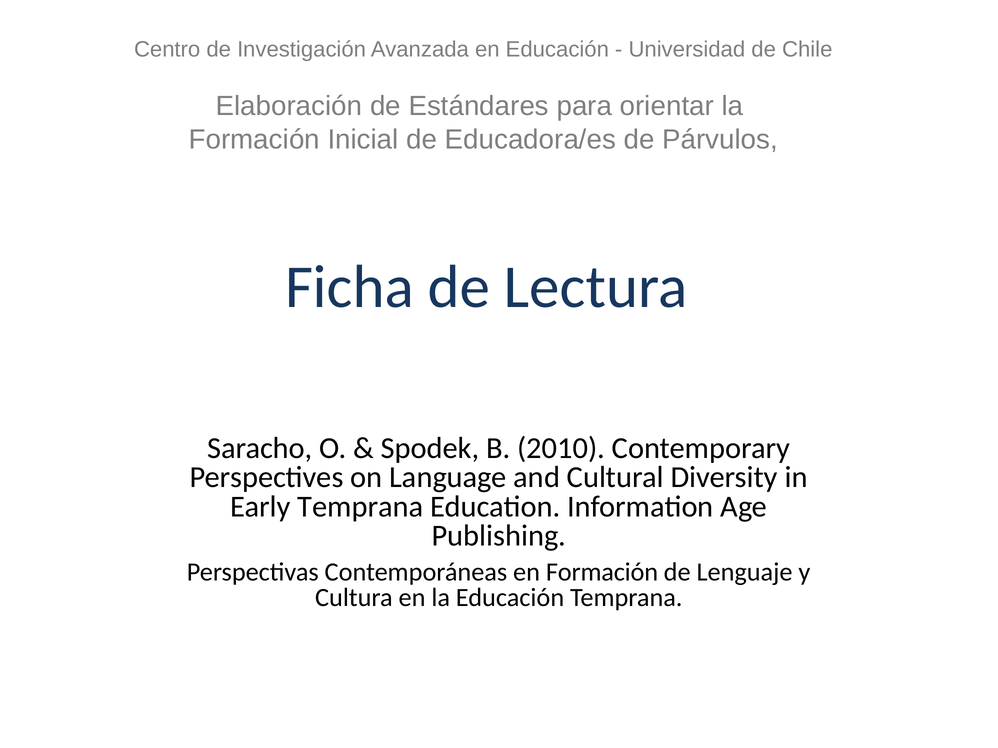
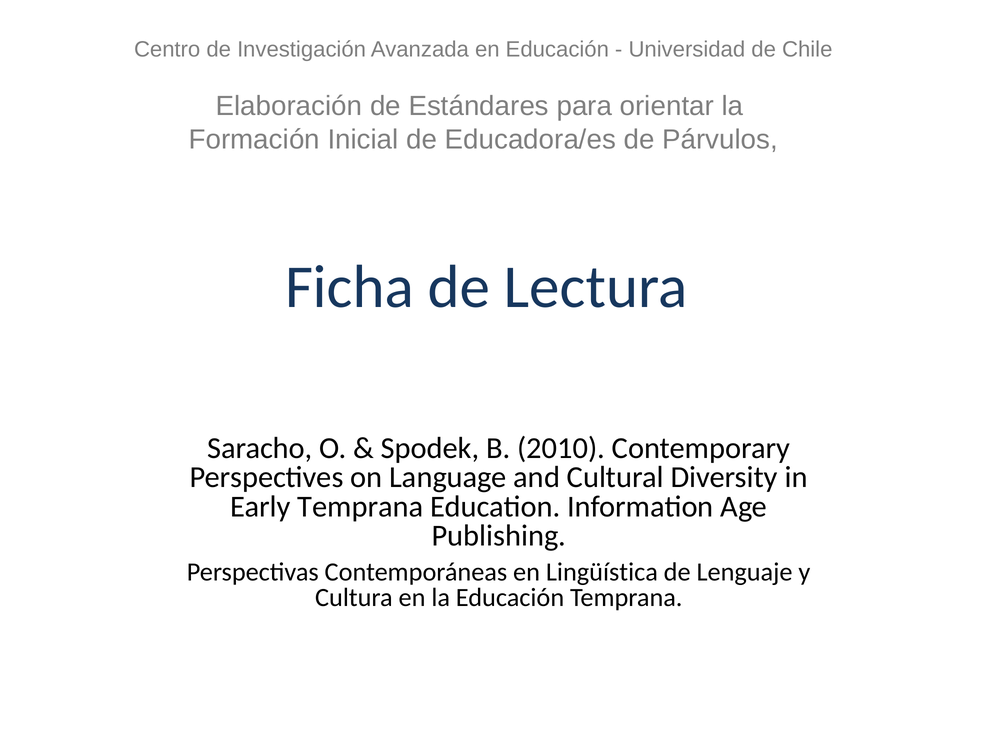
en Formación: Formación -> Lingüística (602, 572)
